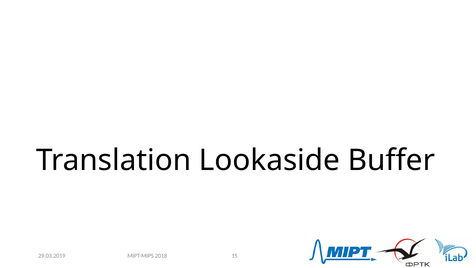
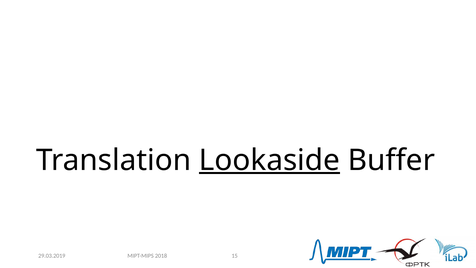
Lookaside underline: none -> present (270, 160)
